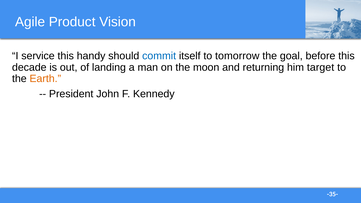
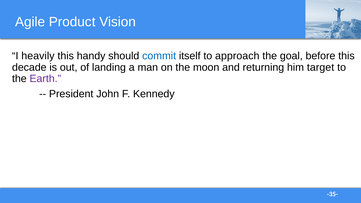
service: service -> heavily (38, 56)
tomorrow: tomorrow -> approach (237, 56)
Earth colour: orange -> purple (45, 79)
